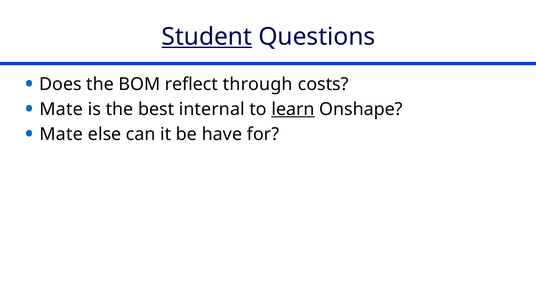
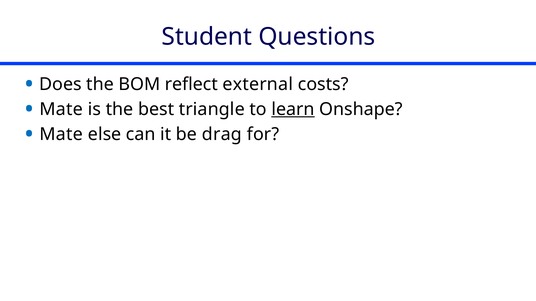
Student underline: present -> none (207, 37)
through: through -> external (258, 84)
internal: internal -> triangle (212, 109)
have: have -> drag (222, 134)
